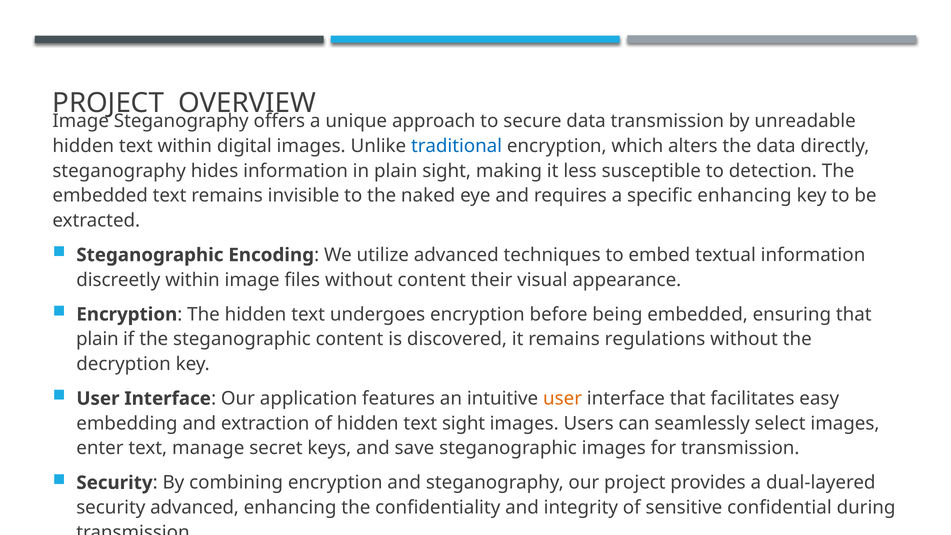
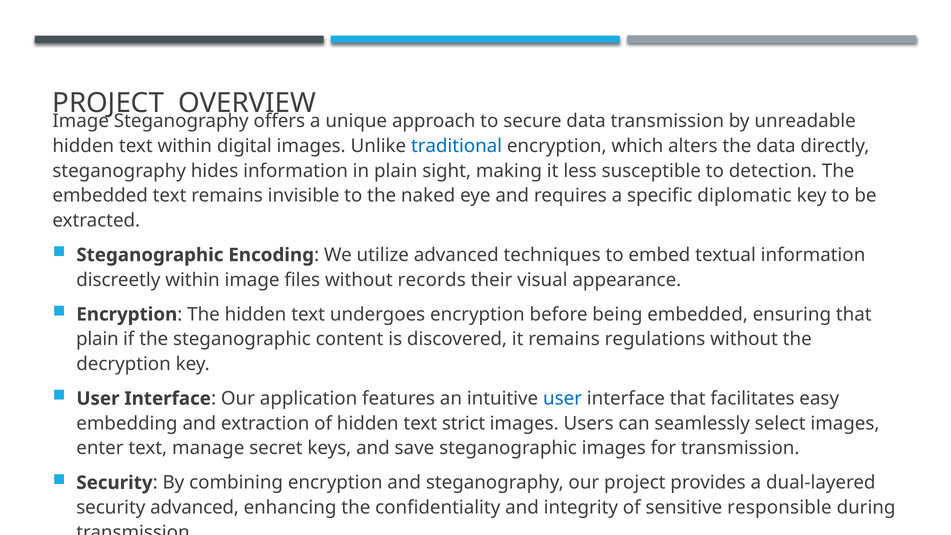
specific enhancing: enhancing -> diplomatic (744, 196)
without content: content -> records (432, 280)
user colour: orange -> blue (563, 399)
text sight: sight -> strict (464, 423)
confidential: confidential -> responsible (779, 508)
